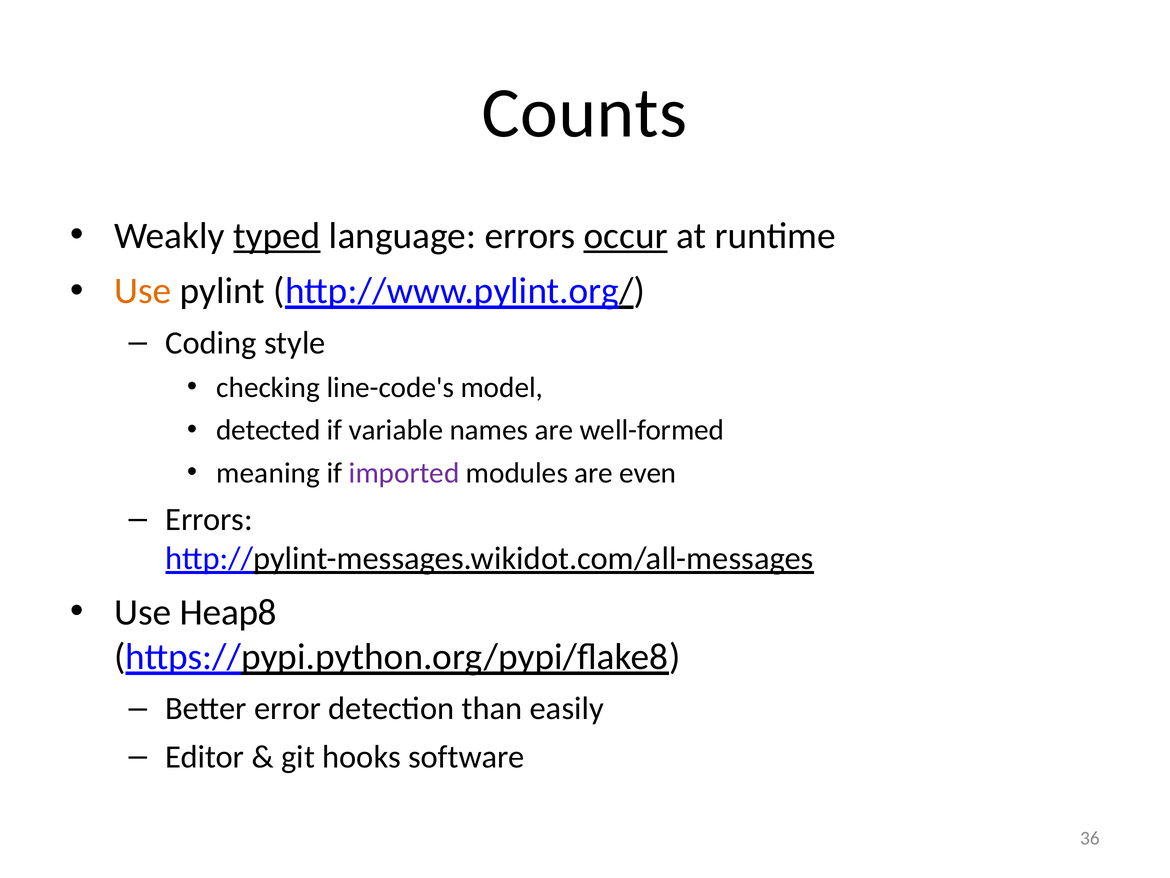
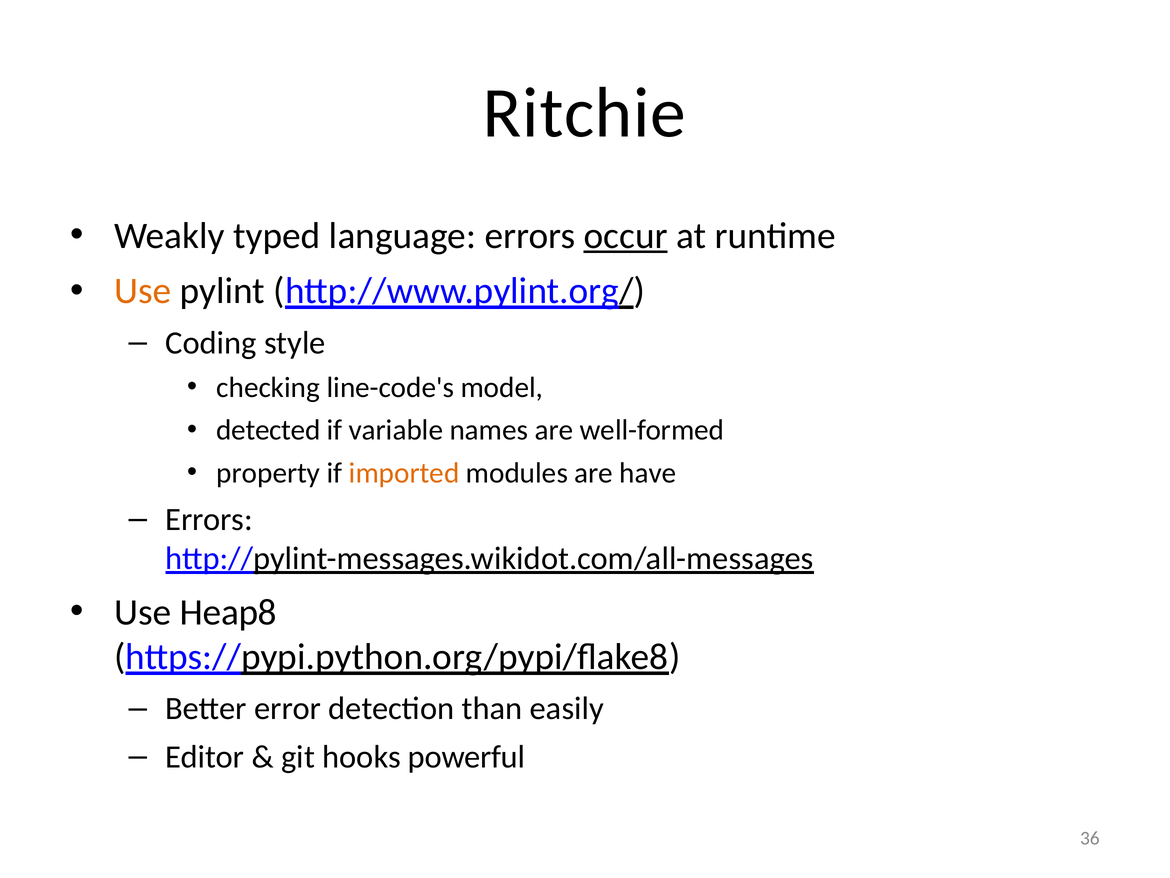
Counts: Counts -> Ritchie (584, 113)
typed underline: present -> none (277, 236)
meaning: meaning -> property (268, 473)
imported colour: purple -> orange (404, 473)
even: even -> have (648, 473)
software: software -> powerful (467, 756)
